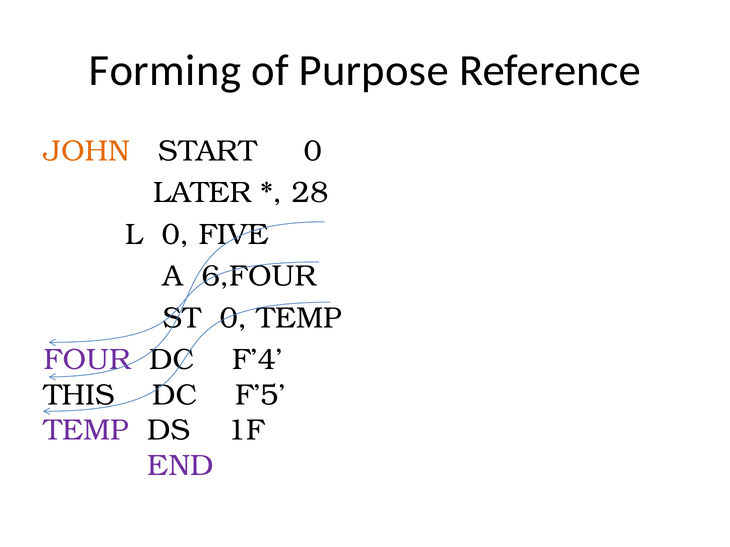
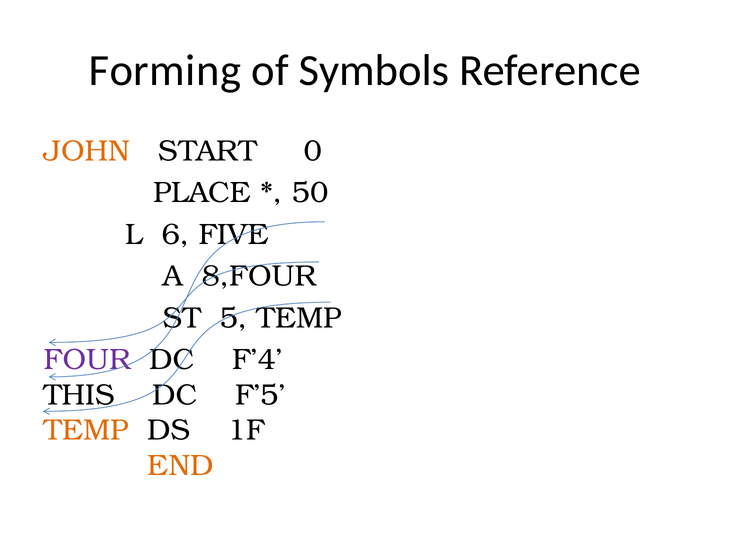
Purpose: Purpose -> Symbols (374, 71)
LATER: LATER -> PLACE (202, 193)
28: 28 -> 50 (310, 193)
L 0: 0 -> 6 (175, 235)
6,FOUR: 6,FOUR -> 8,FOUR (259, 276)
ST 0: 0 -> 5 (234, 318)
TEMP colour: purple -> orange (86, 431)
END colour: purple -> orange (181, 466)
